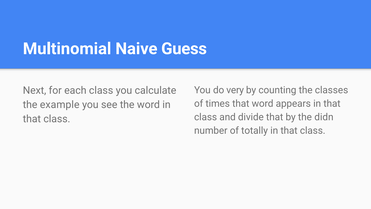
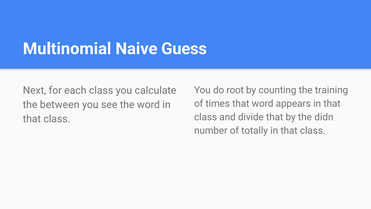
very: very -> root (235, 90)
classes: classes -> training (332, 90)
example: example -> between (60, 105)
